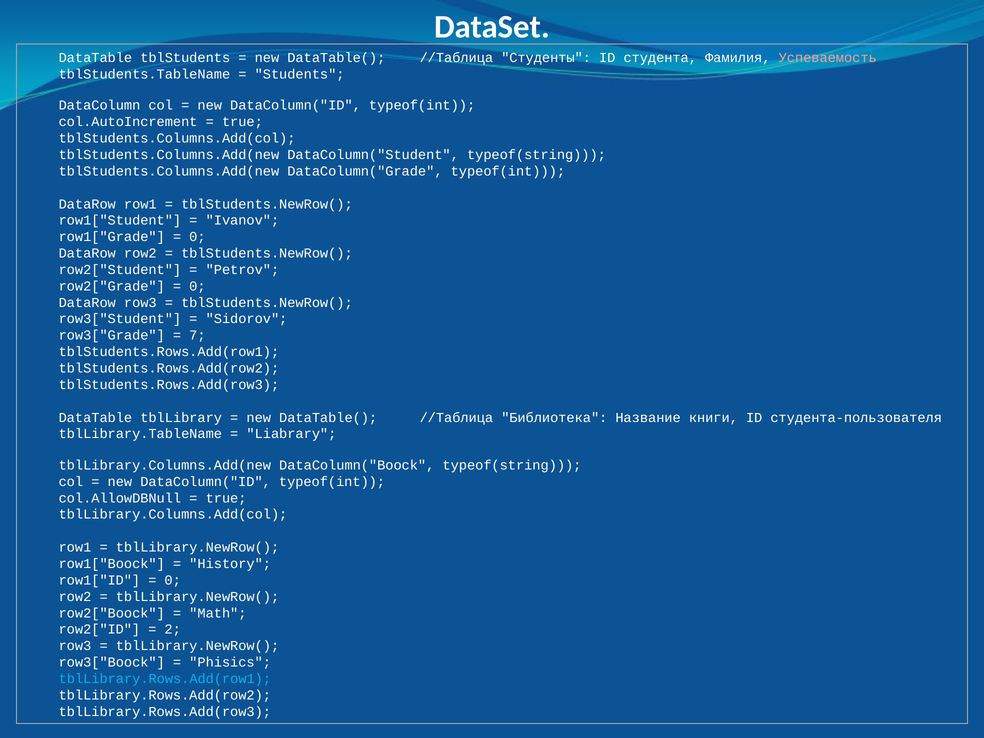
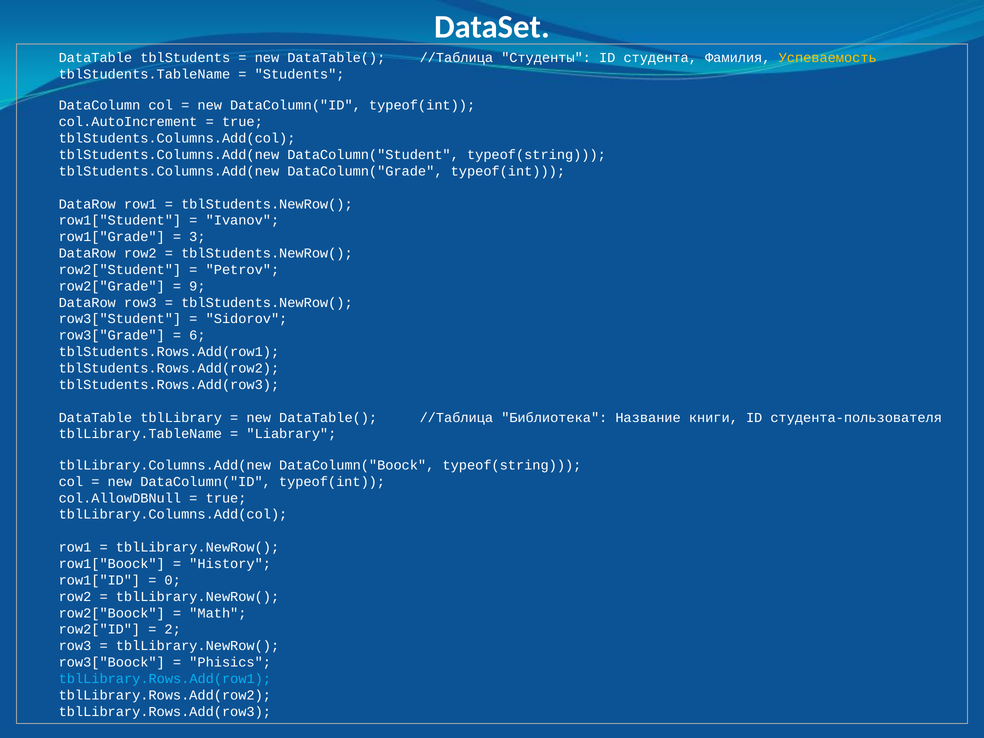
Успеваемость colour: pink -> yellow (828, 58)
0: 0 -> 3 (197, 237)
0: 0 -> 9 (197, 286)
7: 7 -> 6 (197, 335)
